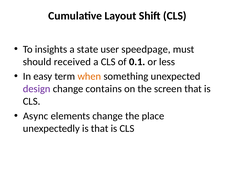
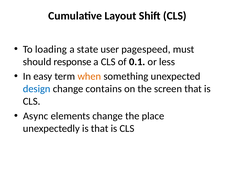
insights: insights -> loading (51, 49)
speedpage: speedpage -> pagespeed (146, 49)
received: received -> response (72, 62)
design colour: purple -> blue (37, 89)
